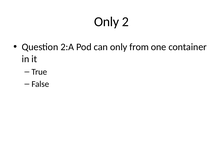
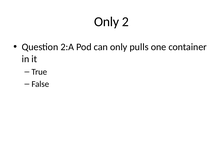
from: from -> pulls (139, 47)
